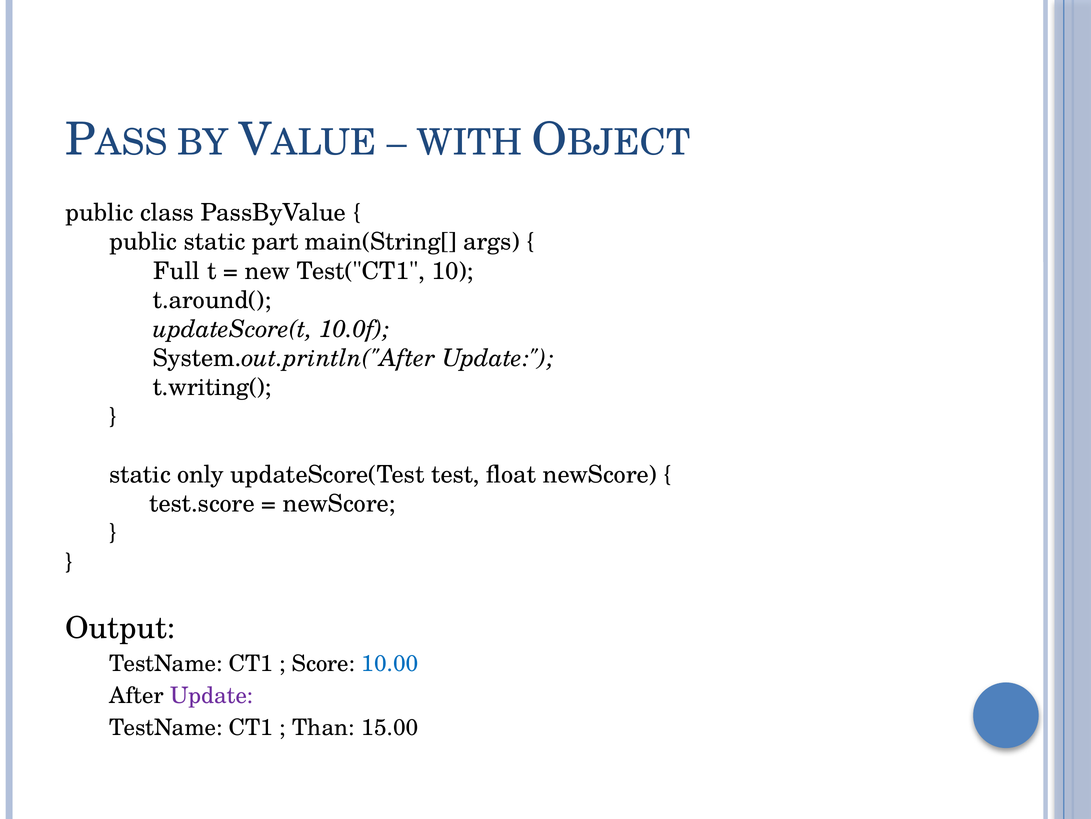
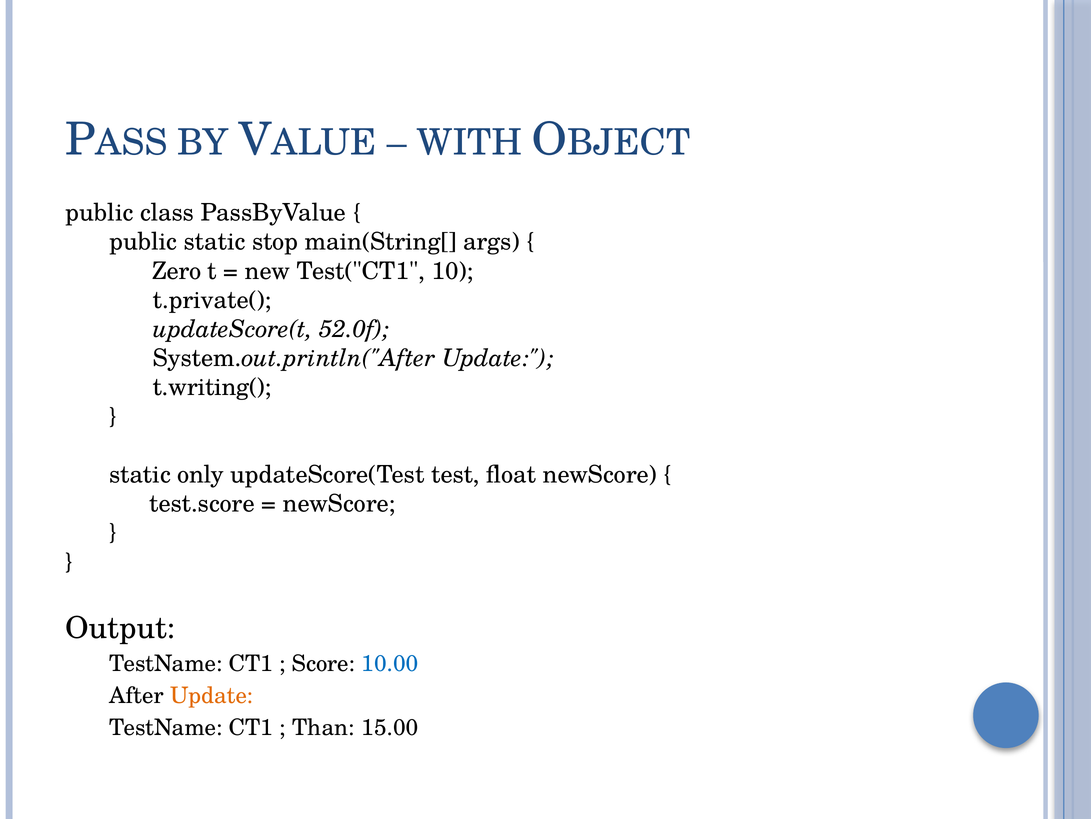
part: part -> stop (275, 242)
Full: Full -> Zero (177, 271)
t.around(: t.around( -> t.private( (212, 300)
10.0f: 10.0f -> 52.0f (354, 329)
Update colour: purple -> orange (212, 695)
